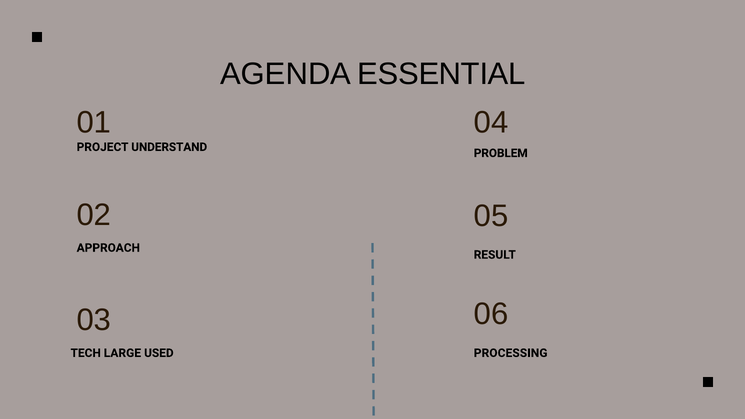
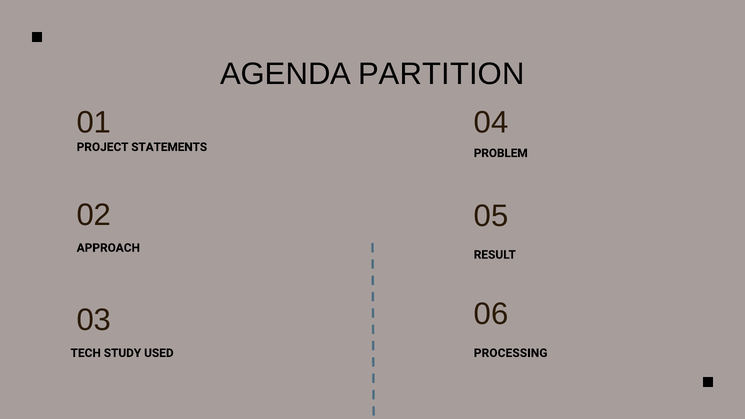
ESSENTIAL: ESSENTIAL -> PARTITION (441, 74)
UNDERSTAND: UNDERSTAND -> STATEMENTS (169, 147)
LARGE: LARGE -> STUDY (122, 353)
